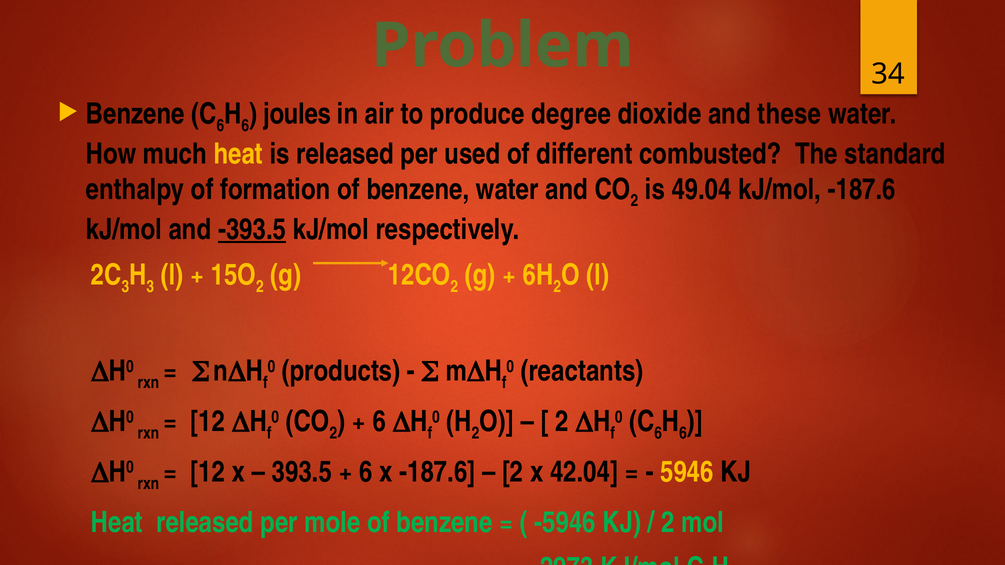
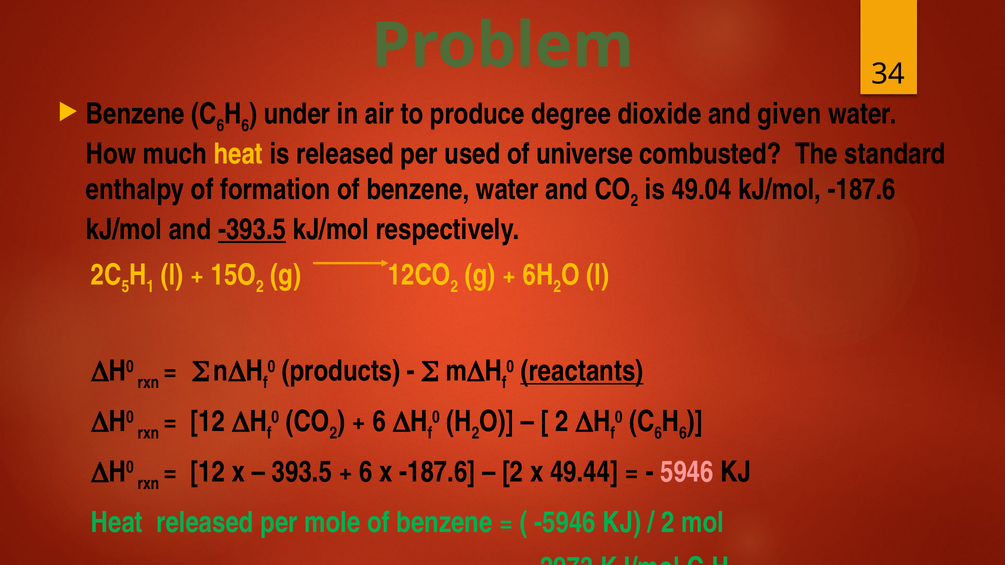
joules: joules -> under (297, 114)
these: these -> given (789, 114)
different: different -> universe (585, 154)
3: 3 -> 5 (125, 287)
3: 3 -> 1 (150, 287)
reactants underline: none -> present (582, 371)
42.04: 42.04 -> 49.44 (584, 472)
5946 colour: yellow -> pink (687, 472)
